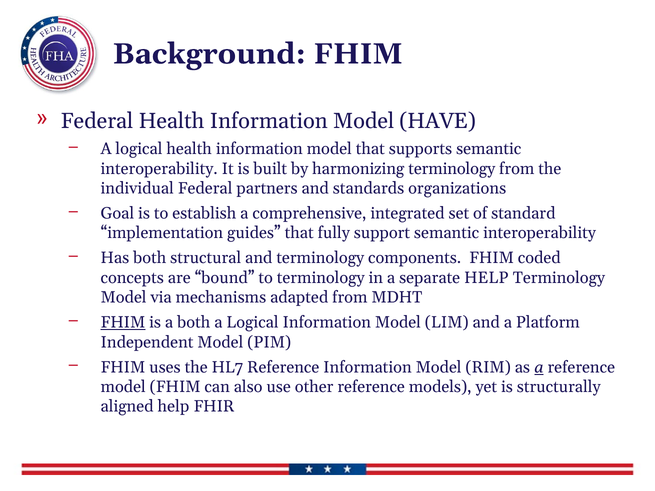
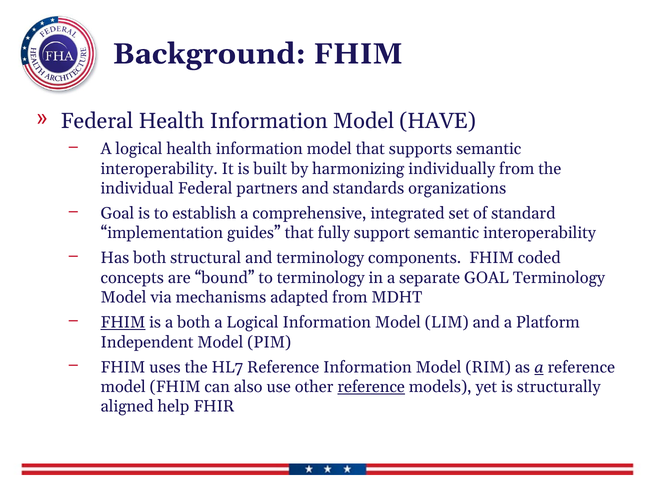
harmonizing terminology: terminology -> individually (452, 169)
separate HELP: HELP -> GOAL (487, 278)
reference underline: none -> present (371, 387)
